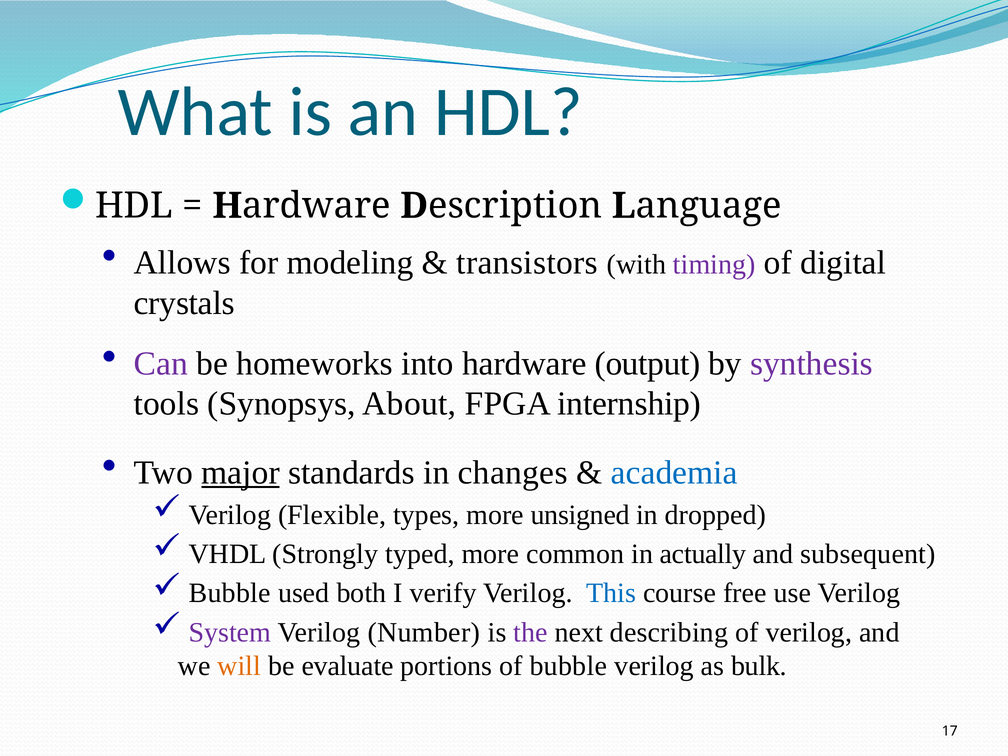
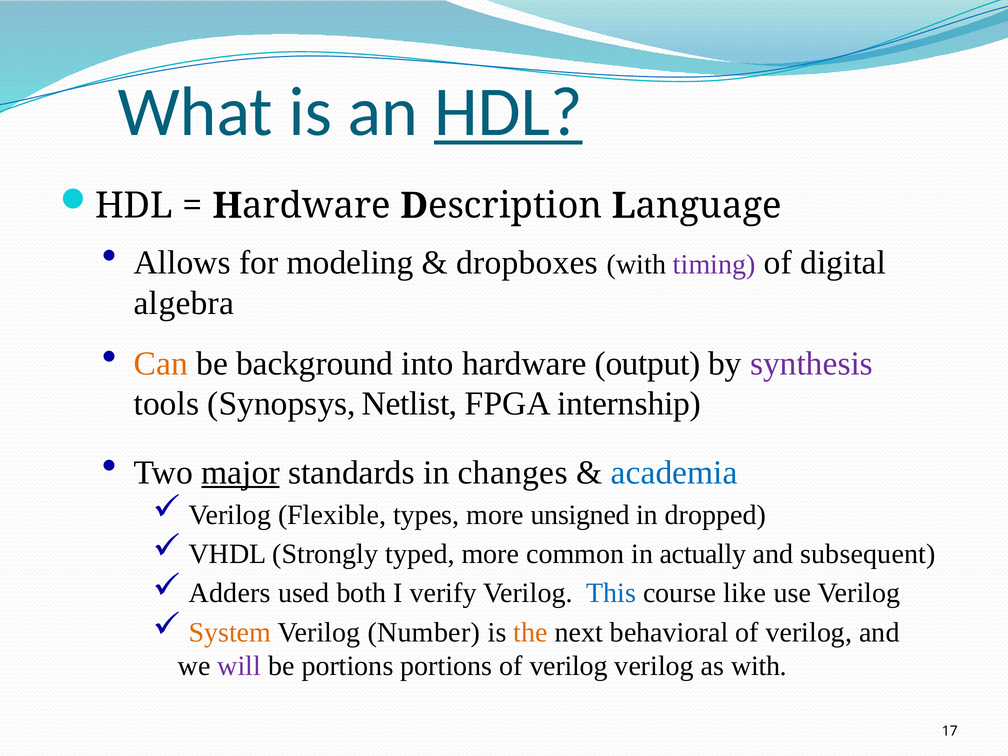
HDL underline: none -> present (508, 112)
transistors: transistors -> dropboxes (527, 263)
crystals: crystals -> algebra (184, 303)
Can colour: purple -> orange (161, 363)
homeworks: homeworks -> background (315, 363)
About: About -> Netlist (410, 404)
Bubble: Bubble -> Adders (230, 593)
free: free -> like (745, 593)
System colour: purple -> orange (230, 632)
the colour: purple -> orange (531, 632)
describing: describing -> behavioral (669, 632)
will colour: orange -> purple (239, 666)
be evaluate: evaluate -> portions (347, 666)
portions of bubble: bubble -> verilog (569, 666)
as bulk: bulk -> with (759, 666)
